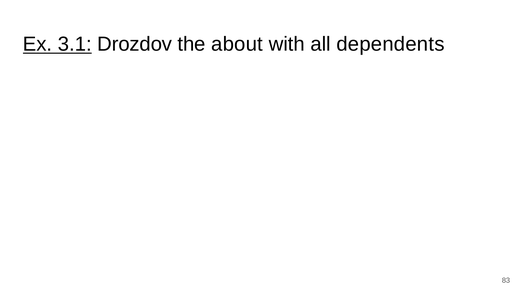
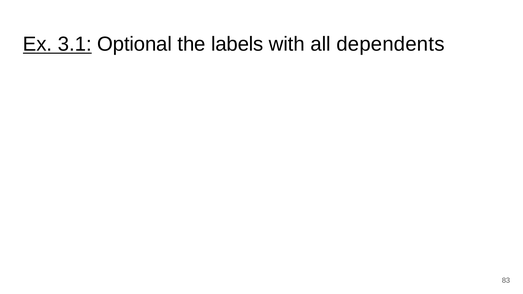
Drozdov: Drozdov -> Optional (135, 44)
about: about -> labels (237, 44)
